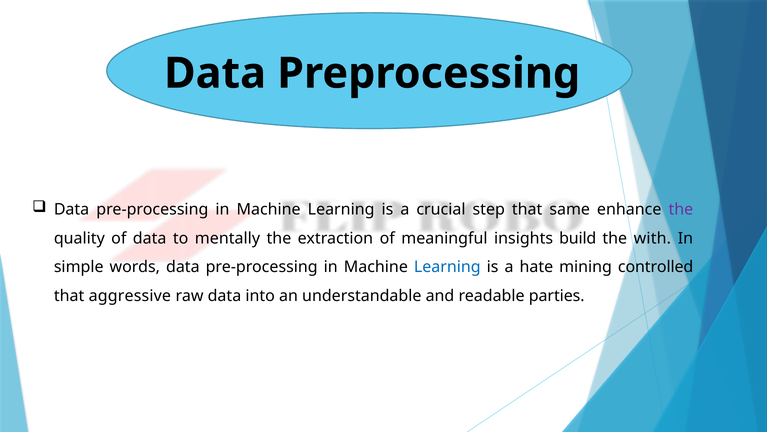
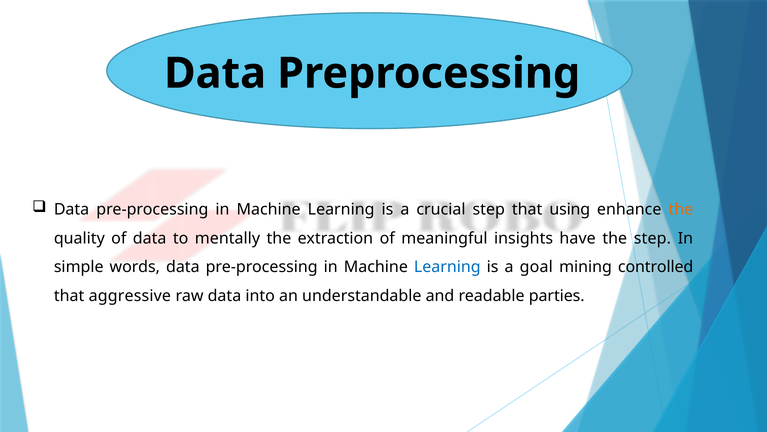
same: same -> using (570, 209)
the colour: purple -> orange (681, 209)
build: build -> have (578, 238)
the with: with -> step (652, 238)
hate: hate -> goal (536, 267)
